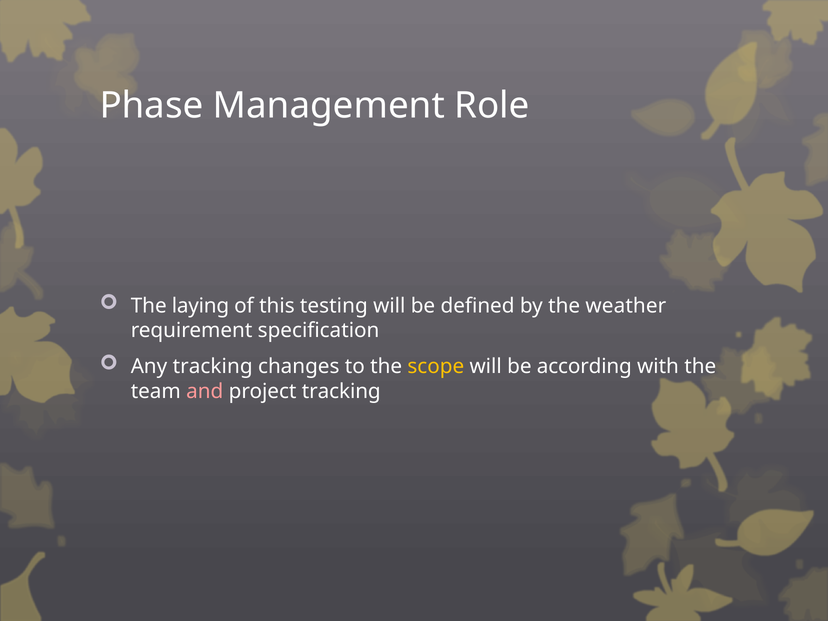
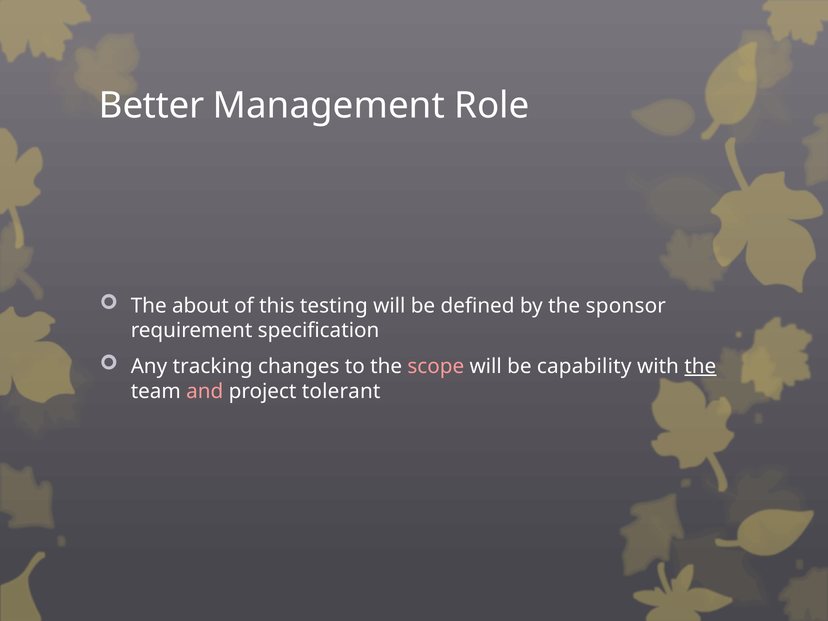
Phase: Phase -> Better (152, 106)
laying: laying -> about (200, 306)
weather: weather -> sponsor (626, 306)
scope colour: yellow -> pink (436, 366)
according: according -> capability (584, 366)
the underline: none -> present (700, 366)
project tracking: tracking -> tolerant (341, 391)
